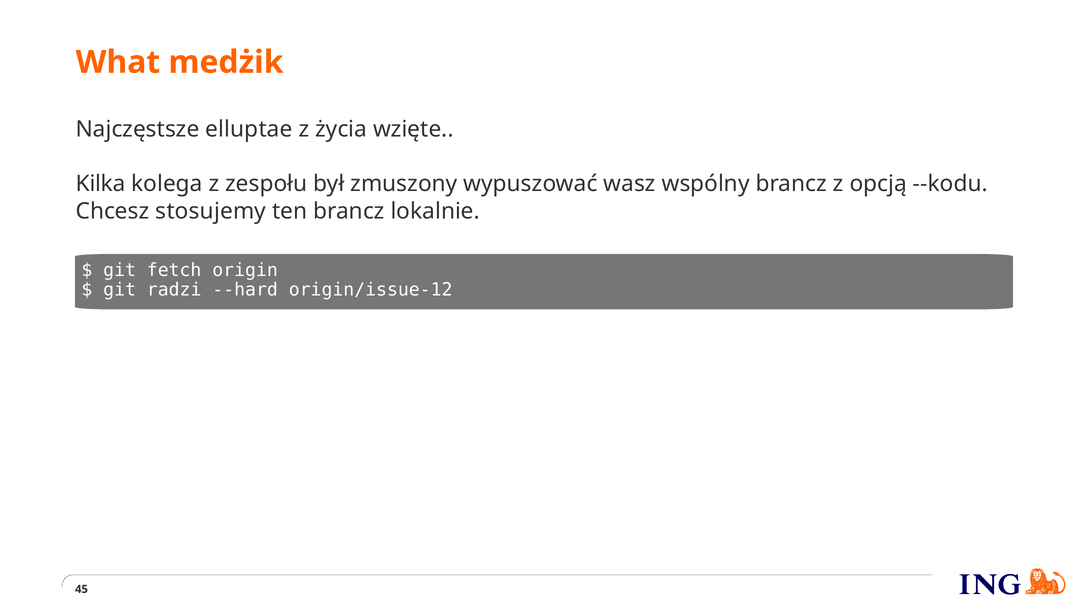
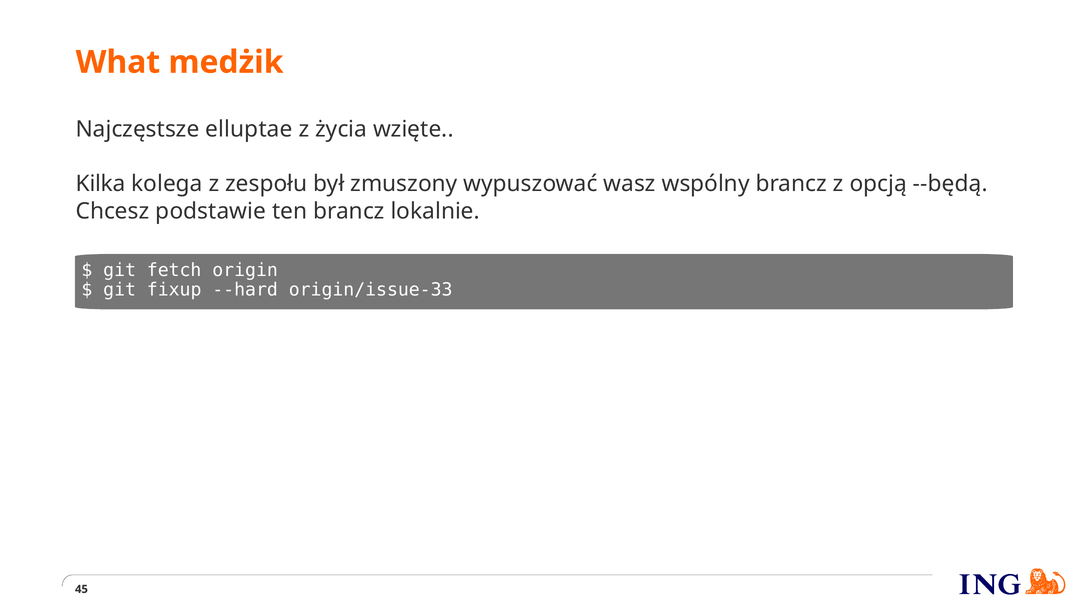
--kodu: --kodu -> --będą (950, 184)
stosujemy: stosujemy -> podstawie (211, 211)
radzi: radzi -> fixup (174, 290)
origin/issue-12: origin/issue-12 -> origin/issue-33 (371, 290)
